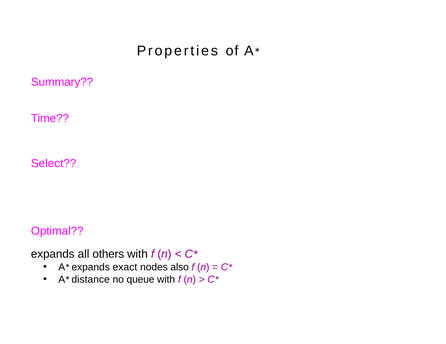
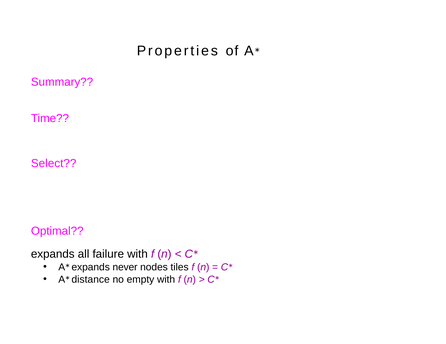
others: others -> failure (108, 254)
exact: exact -> never (125, 268)
also: also -> tiles (180, 268)
queue: queue -> empty (140, 280)
